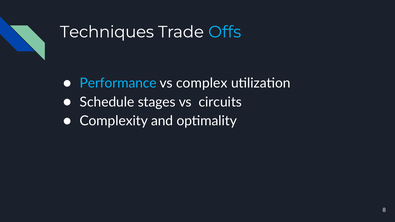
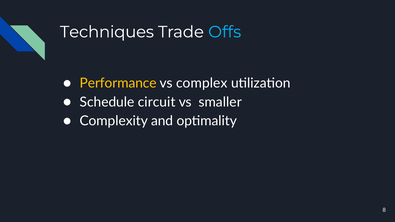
Performance colour: light blue -> yellow (118, 83)
stages: stages -> circuit (157, 102)
circuits: circuits -> smaller (220, 102)
